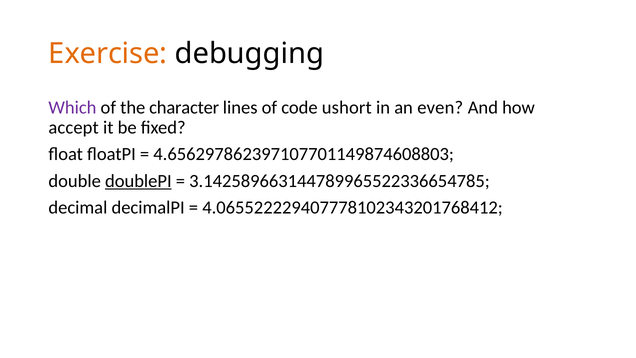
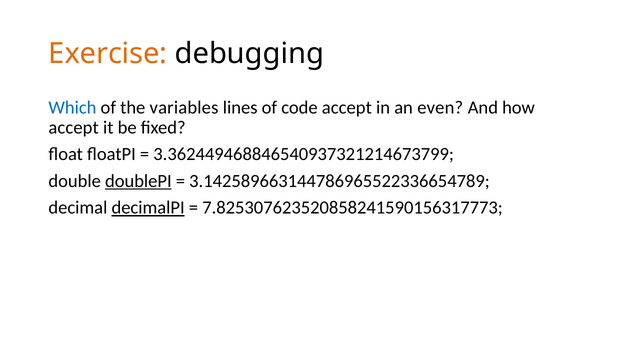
Which colour: purple -> blue (72, 108)
character: character -> variables (184, 108)
code ushort: ushort -> accept (347, 108)
4.656297862397107701149874608803: 4.656297862397107701149874608803 -> 3.362449468846540937321214673799 (304, 154)
3.142589663144789965522336654785: 3.142589663144789965522336654785 -> 3.142589663144786965522336654789 (339, 181)
decimalPI underline: none -> present (148, 208)
4.065522229407778102343201768412: 4.065522229407778102343201768412 -> 7.825307623520858241590156317773 (353, 208)
